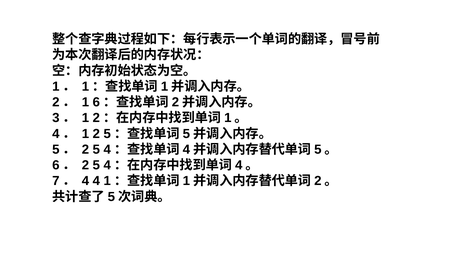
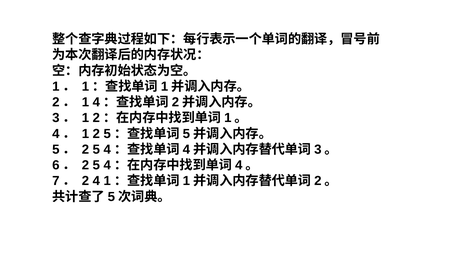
1 6: 6 -> 4 (96, 102)
5: 5 -> 3 (318, 150)
4: 4 -> 2 (85, 181)
